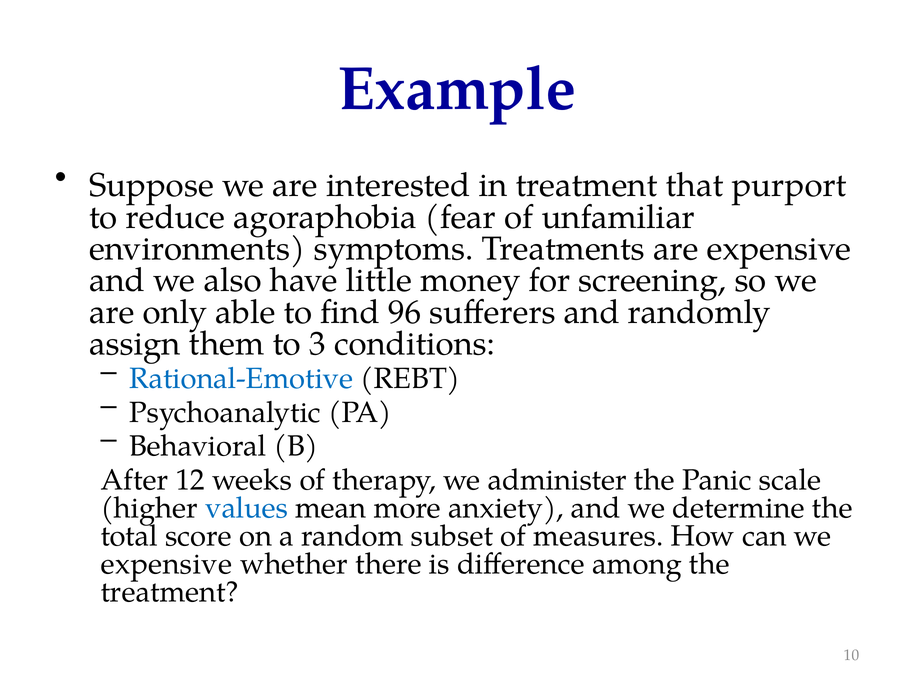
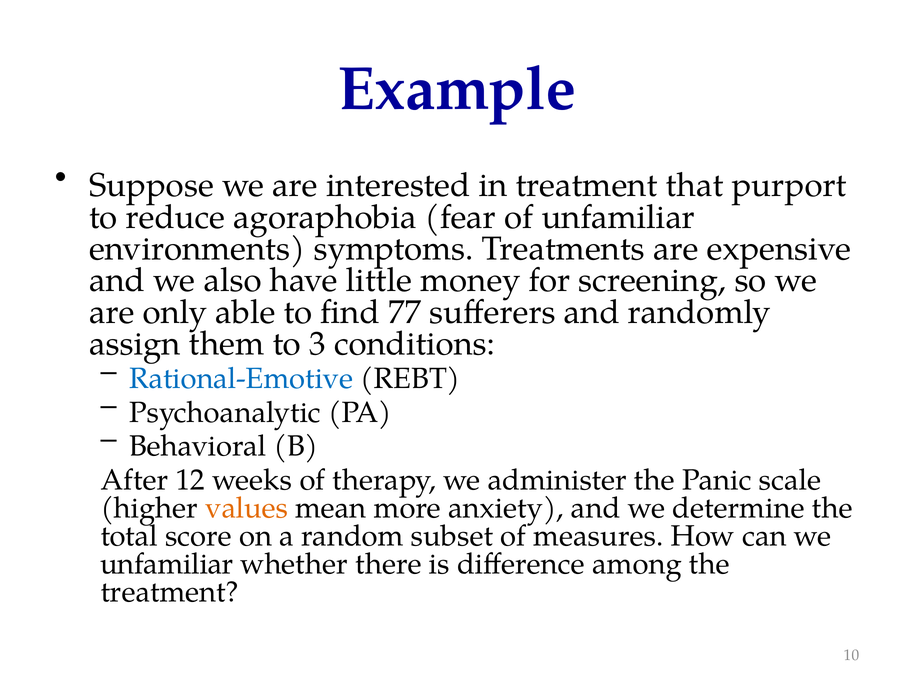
96: 96 -> 77 (405, 312)
values colour: blue -> orange (247, 508)
expensive: expensive -> unfamiliar (167, 564)
